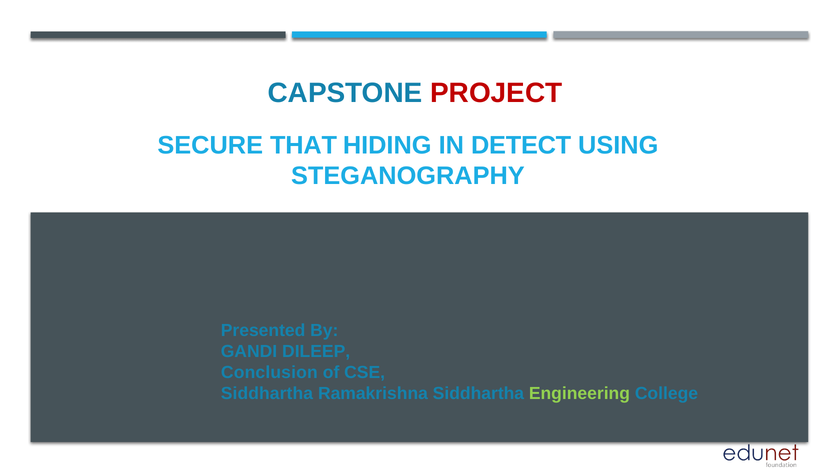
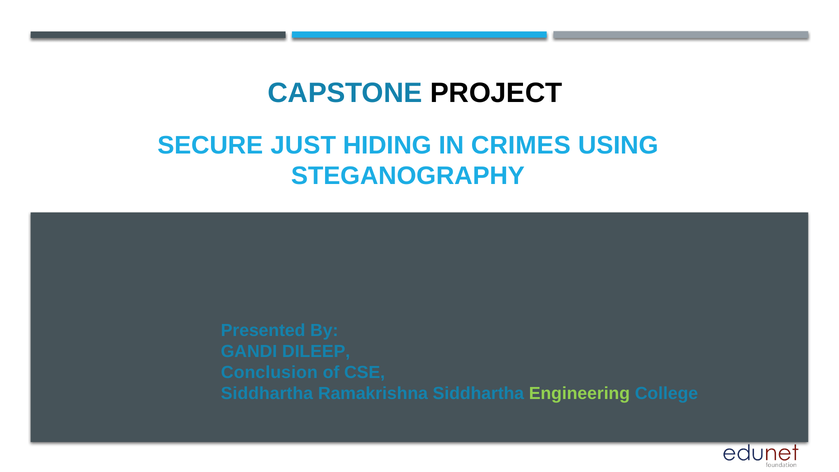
PROJECT colour: red -> black (496, 93)
THAT: THAT -> JUST (303, 146)
DETECT: DETECT -> CRIMES (521, 146)
